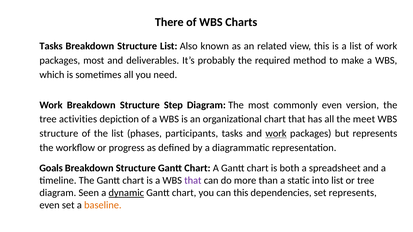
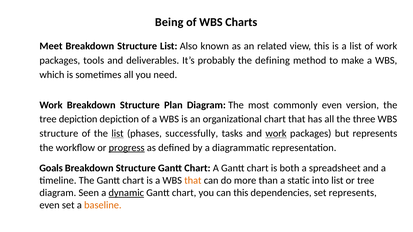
There: There -> Being (169, 22)
Tasks: Tasks -> Meet (51, 46)
packages most: most -> tools (94, 60)
required: required -> defining (273, 60)
Step: Step -> Plan (173, 105)
tree activities: activities -> depiction (78, 119)
meet: meet -> three (364, 119)
list underline: none -> present (118, 134)
participants: participants -> successfully (192, 134)
progress underline: none -> present (127, 148)
that colour: purple -> orange (193, 181)
